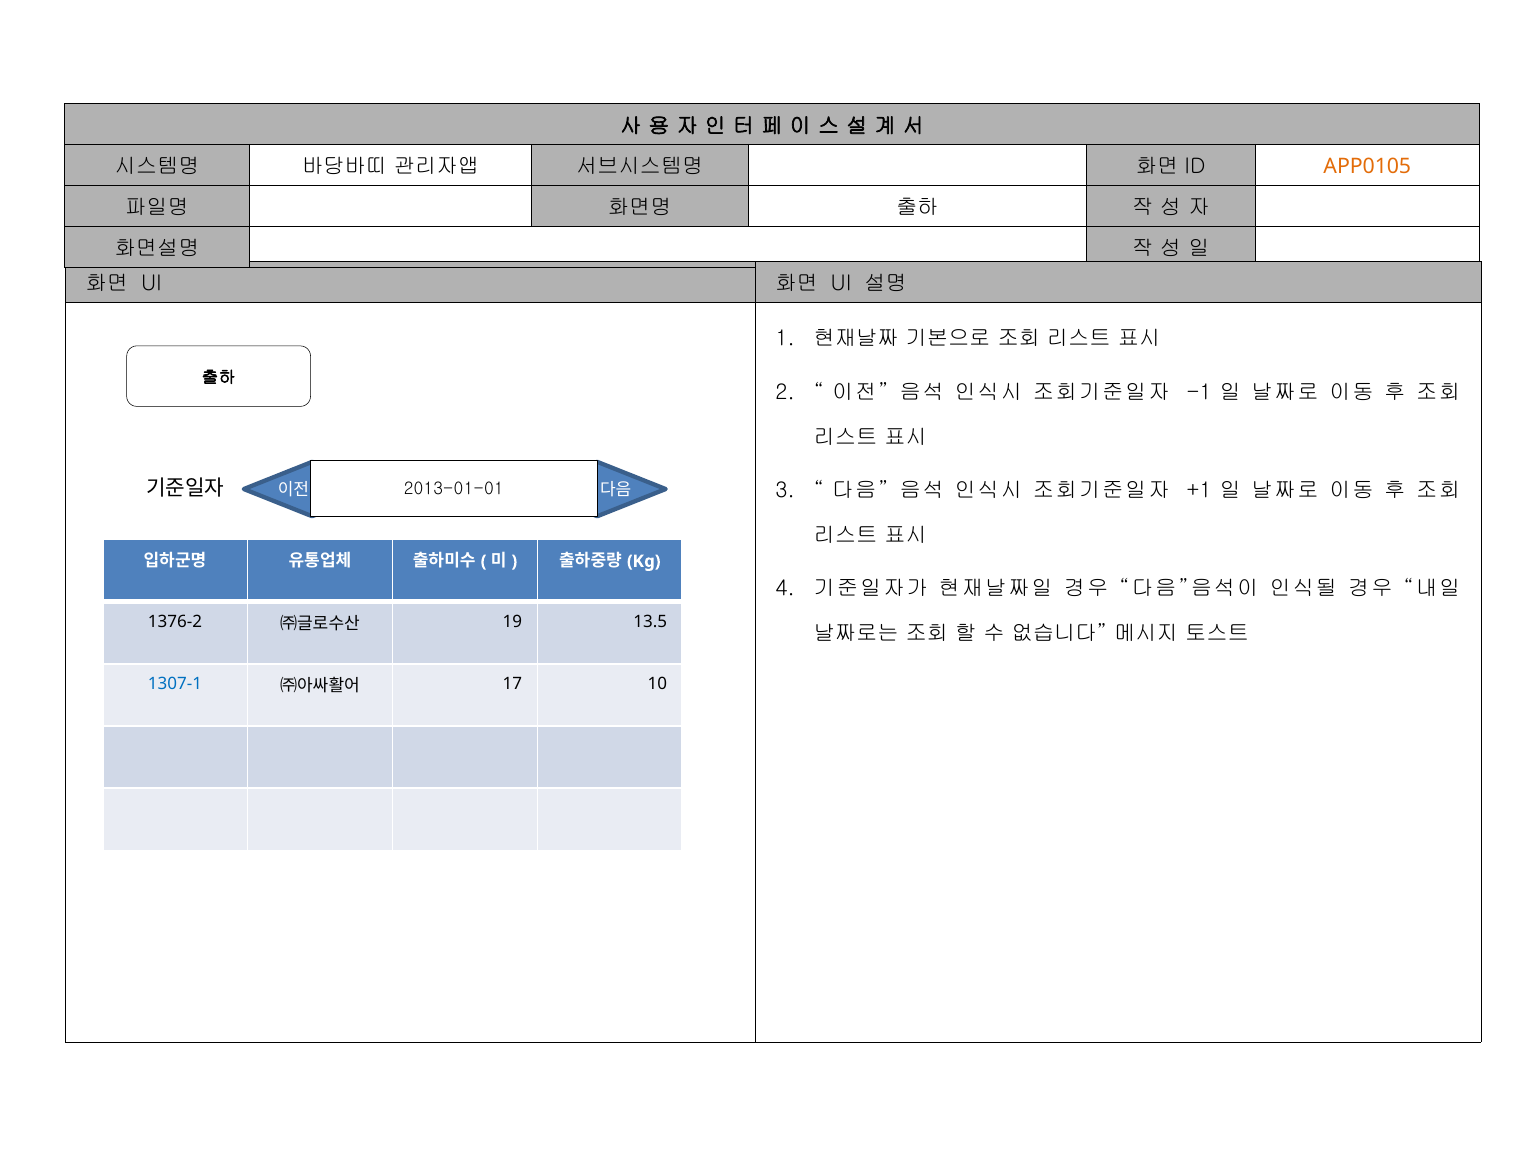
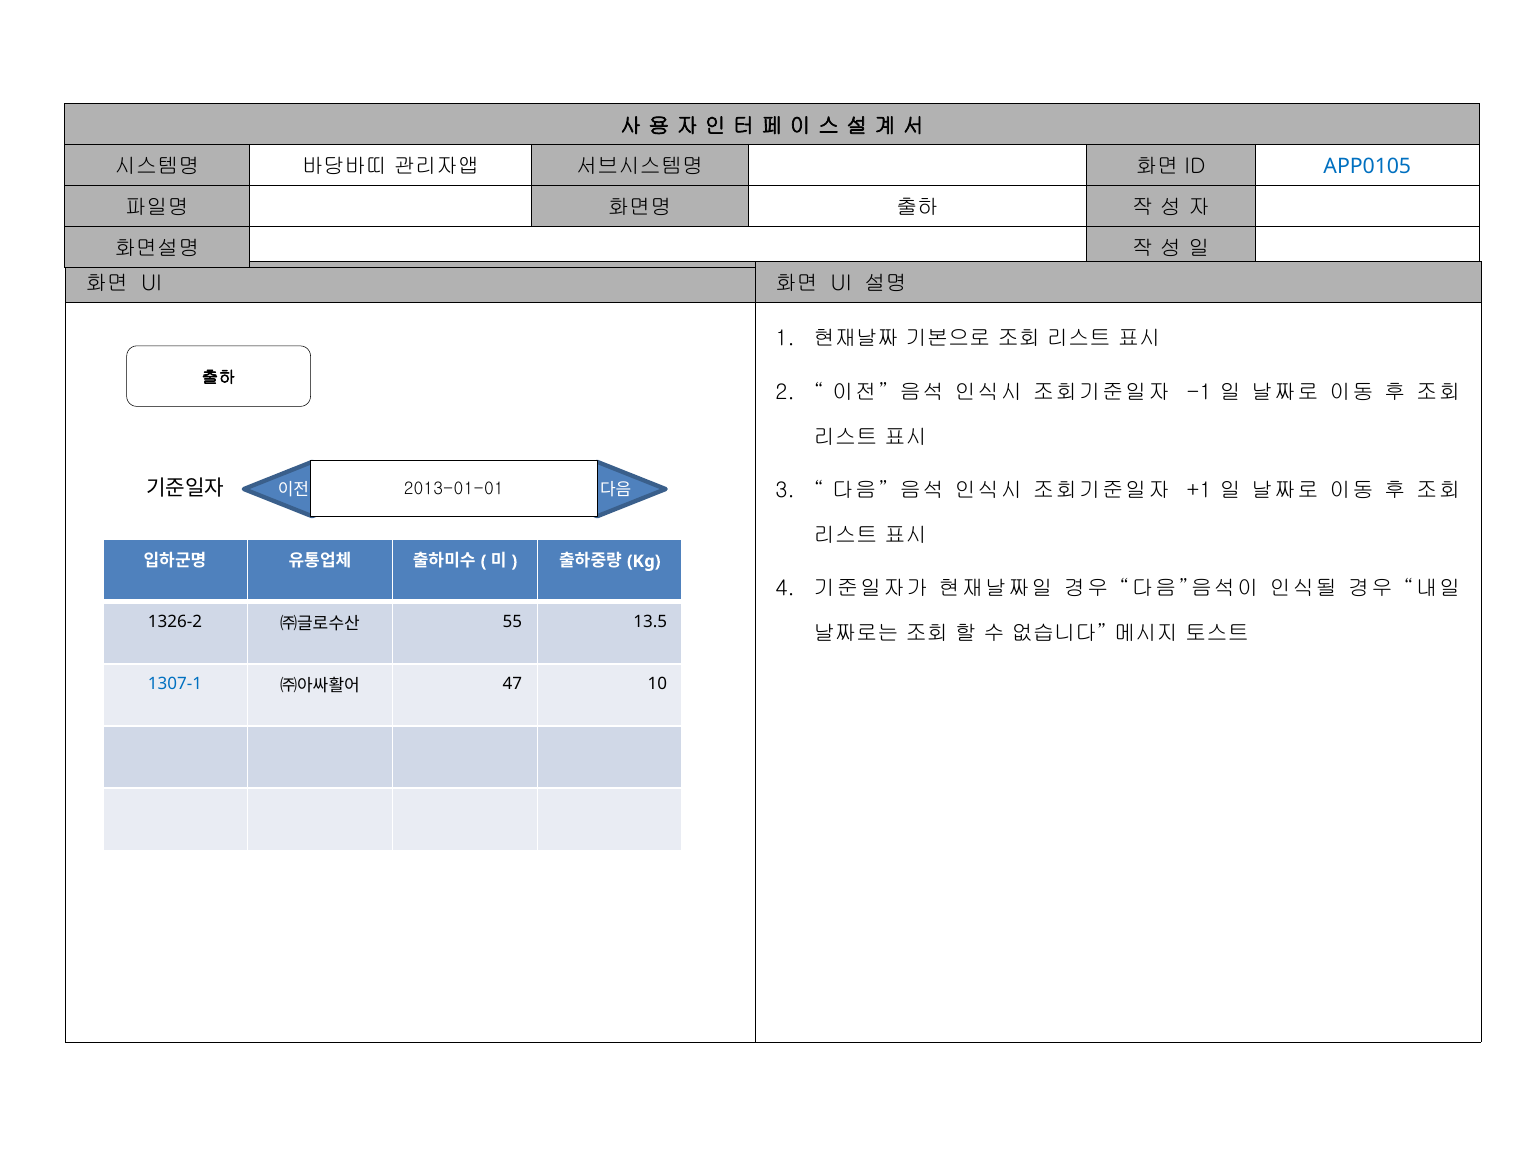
APP0105 colour: orange -> blue (1367, 167)
1376-2: 1376-2 -> 1326-2 (175, 622)
19: 19 -> 55 (512, 622)
17: 17 -> 47 (512, 684)
